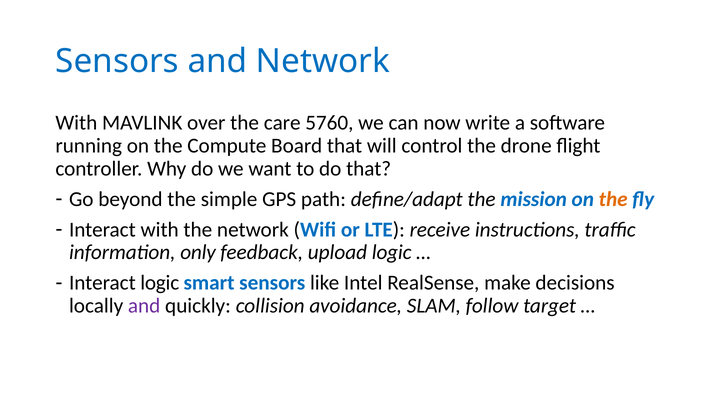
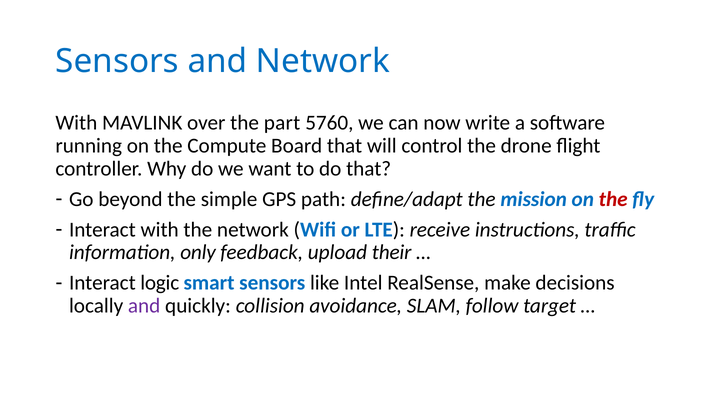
care: care -> part (282, 123)
the colour: orange -> red (613, 199)
upload logic: logic -> their (392, 252)
